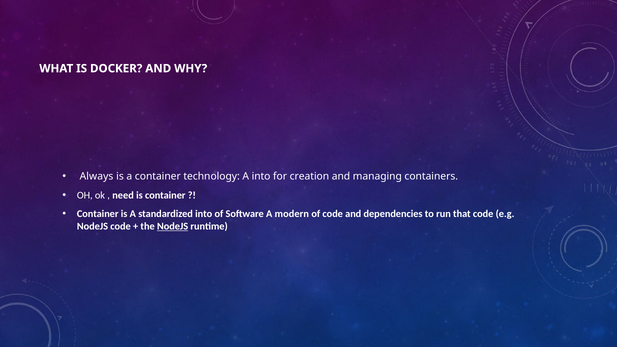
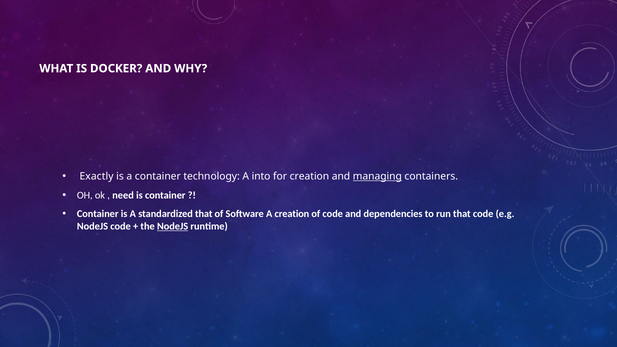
Always: Always -> Exactly (97, 176)
managing underline: none -> present (377, 176)
standardized into: into -> that (204, 214)
A modern: modern -> creation (292, 214)
